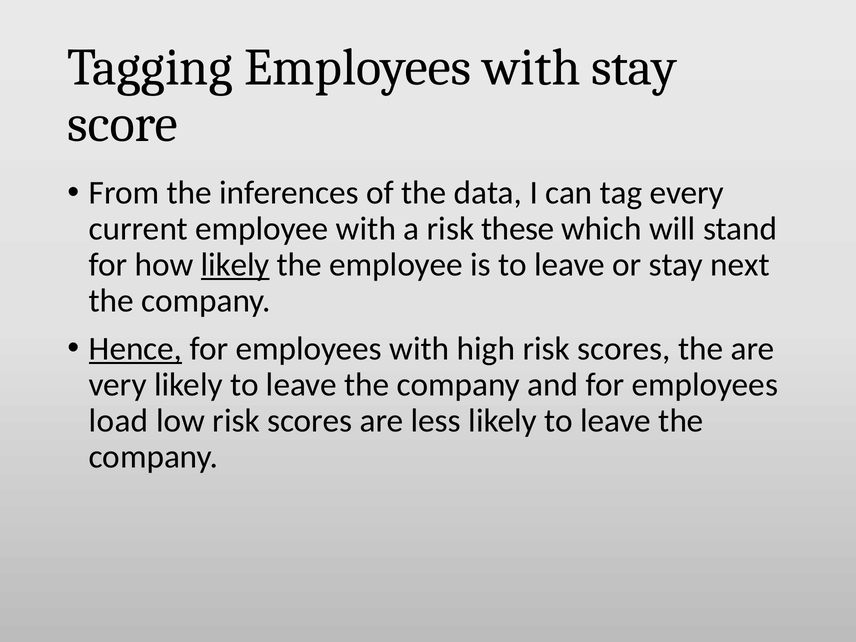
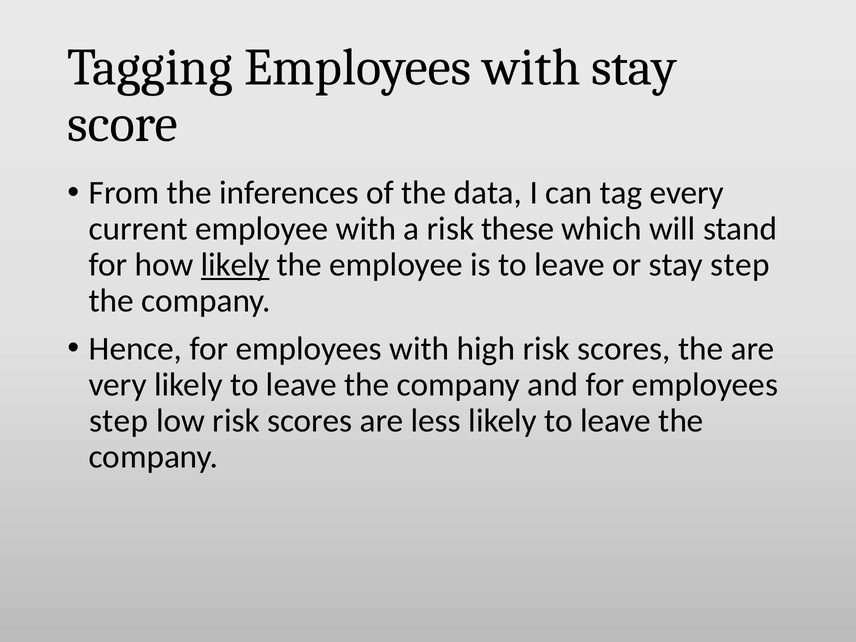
stay next: next -> step (740, 265)
Hence underline: present -> none (136, 349)
load: load -> step (119, 421)
